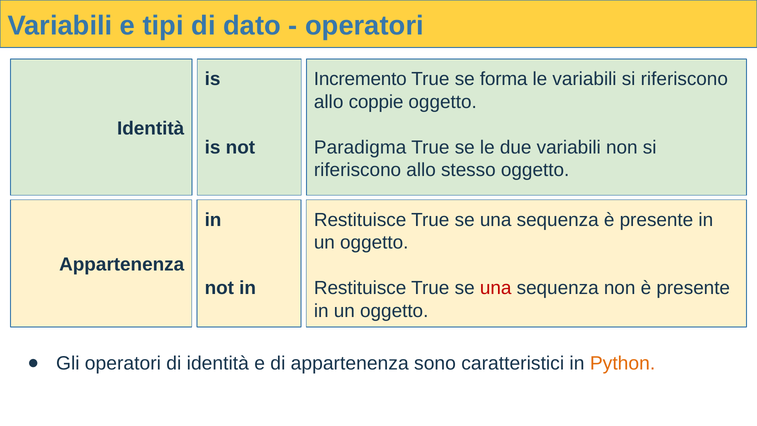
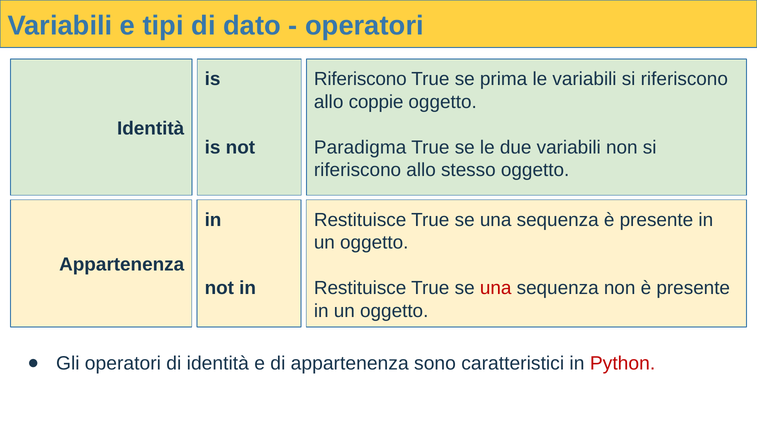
Incremento: Incremento -> Riferiscono (360, 79)
forma: forma -> prima (504, 79)
Python colour: orange -> red (623, 363)
